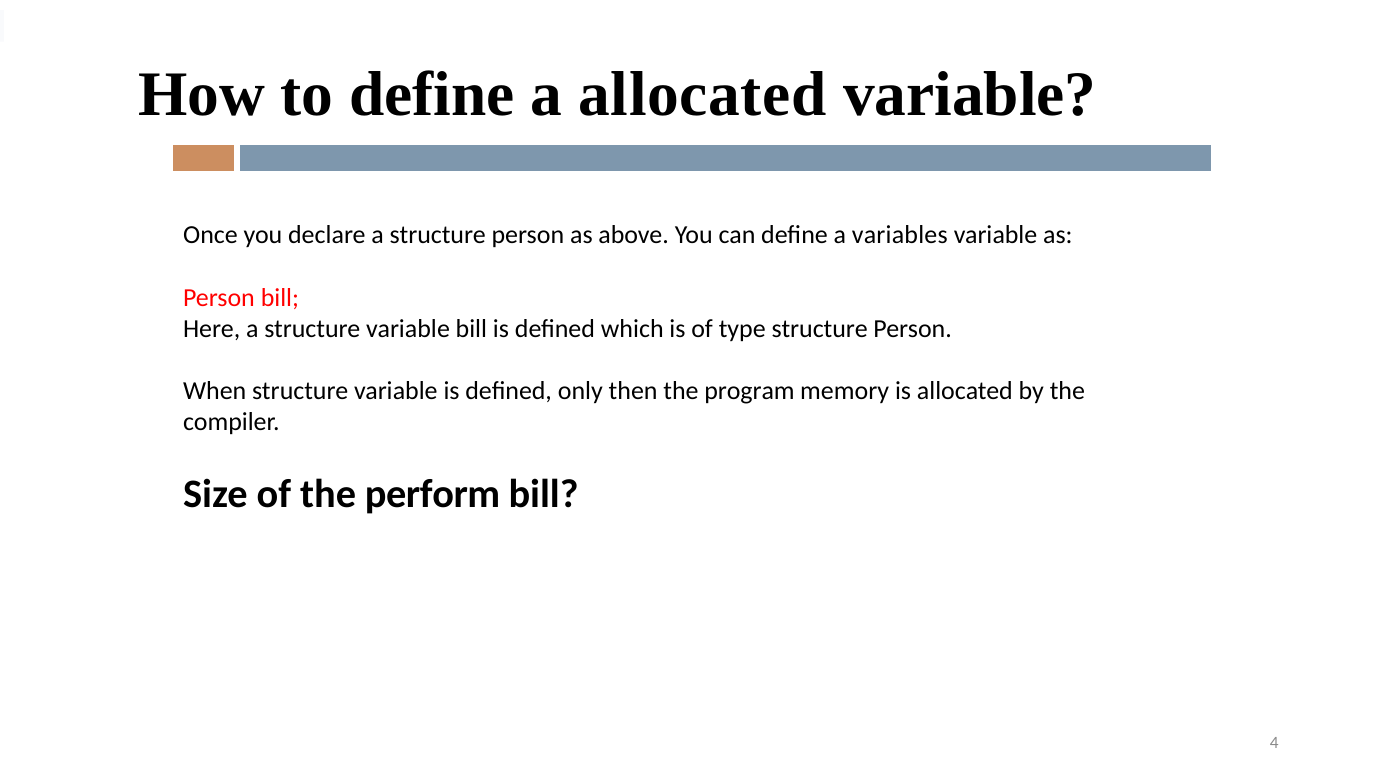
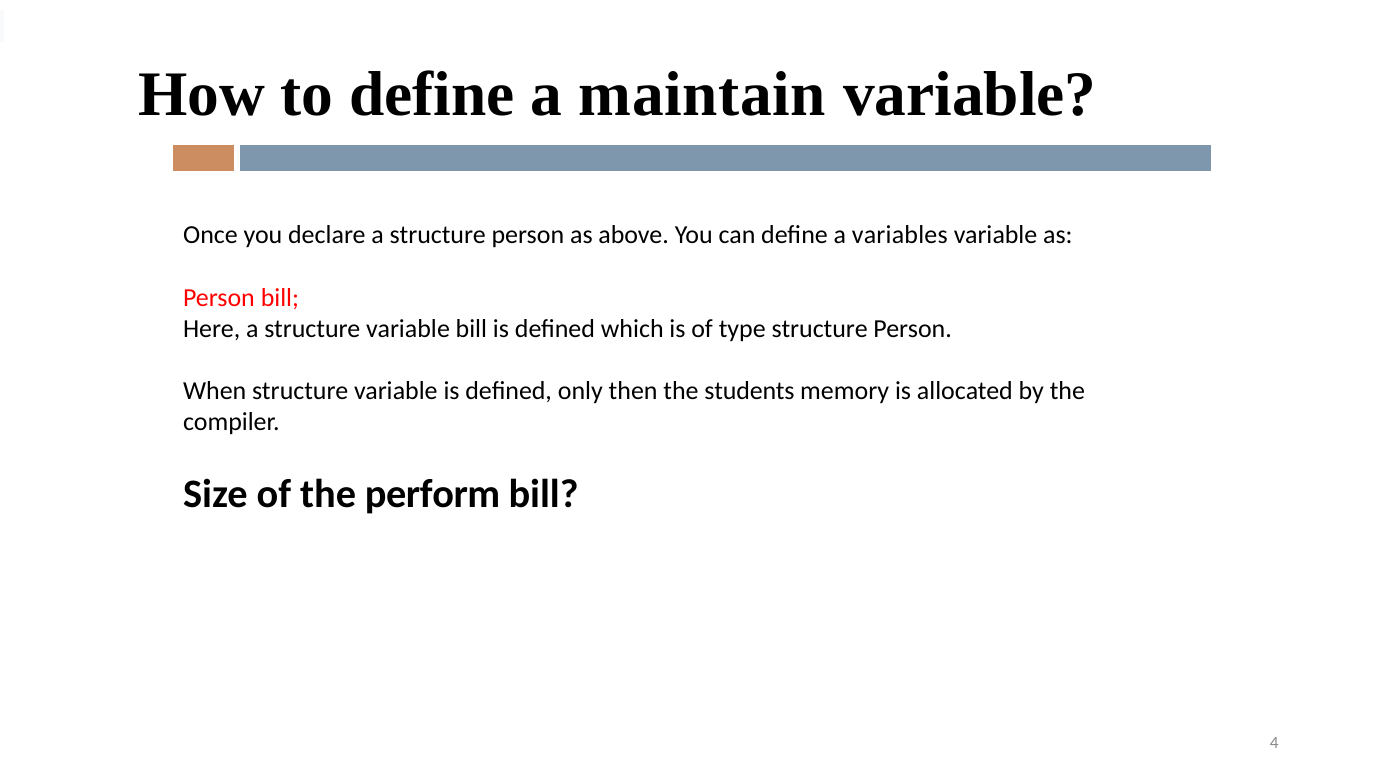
a allocated: allocated -> maintain (702, 94)
program: program -> students (750, 391)
